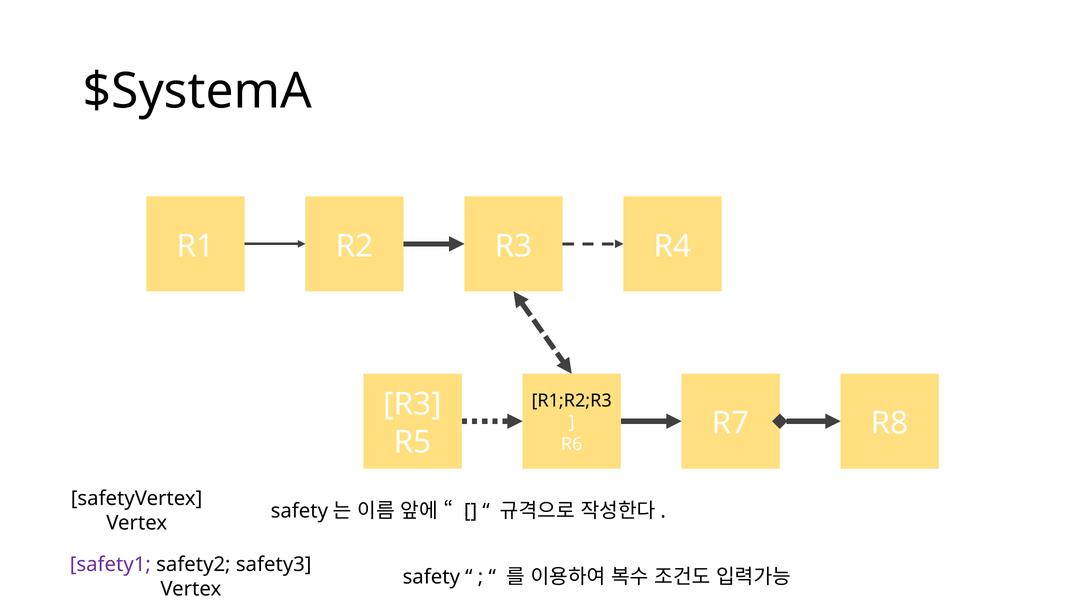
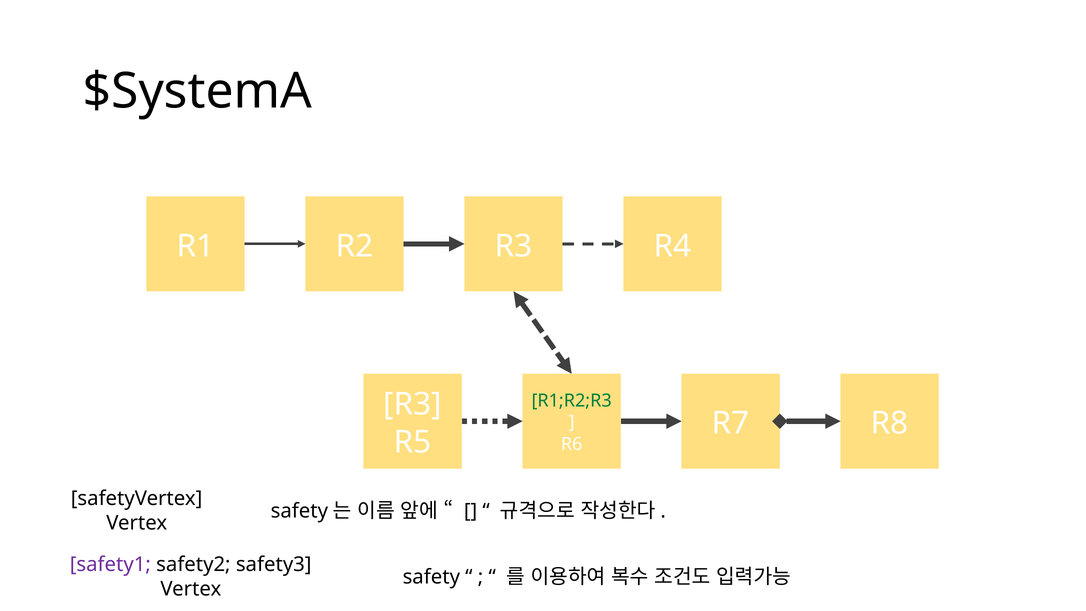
R1;R2;R3 colour: black -> green (572, 401)
